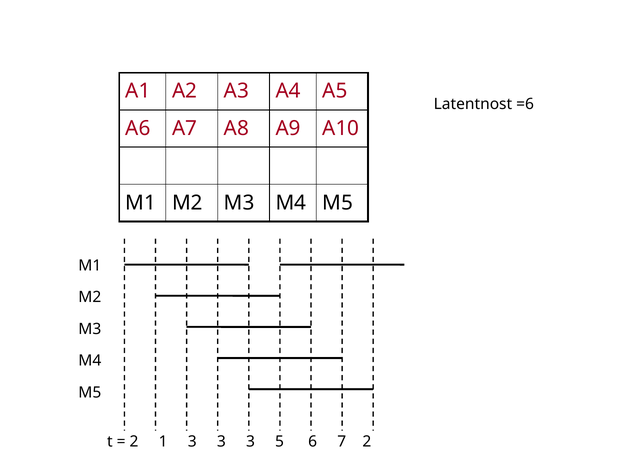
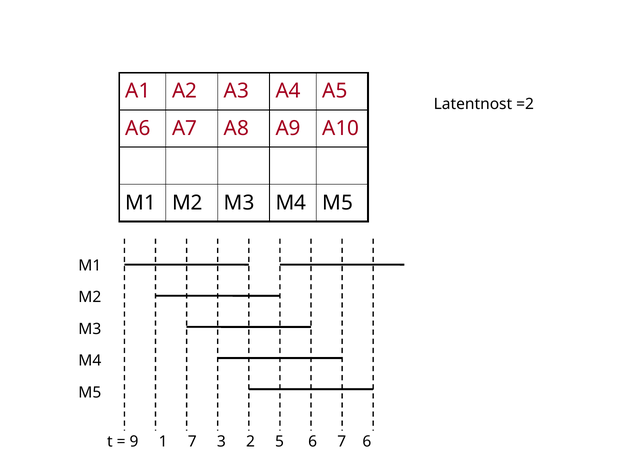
=6: =6 -> =2 (525, 104)
2: 2 -> 9 (134, 441)
1 3: 3 -> 7 (192, 441)
3: 3 -> 2 (250, 441)
7 2: 2 -> 6 (367, 441)
